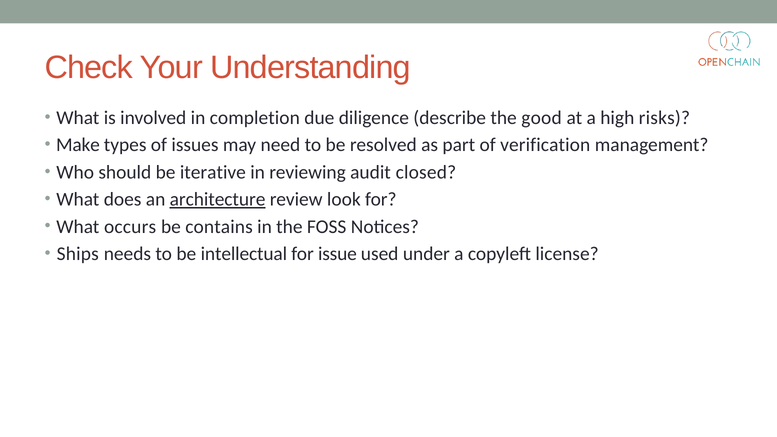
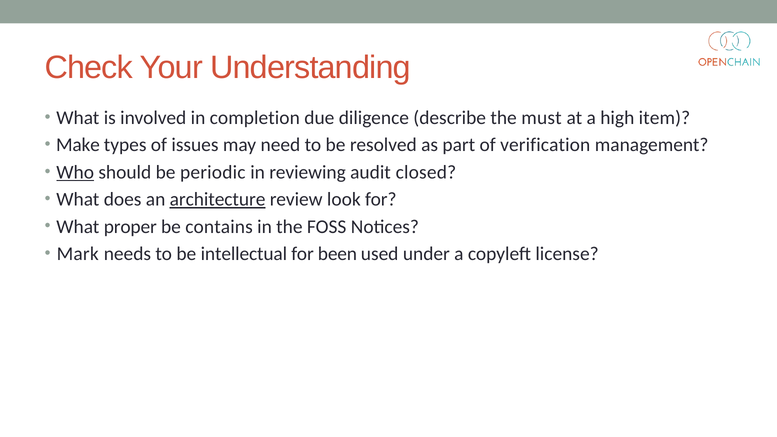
good: good -> must (542, 118)
risks: risks -> item (664, 118)
Who underline: none -> present (75, 172)
iterative: iterative -> periodic (213, 172)
occurs: occurs -> proper (130, 227)
Ships: Ships -> Mark (78, 254)
issue: issue -> been (337, 254)
